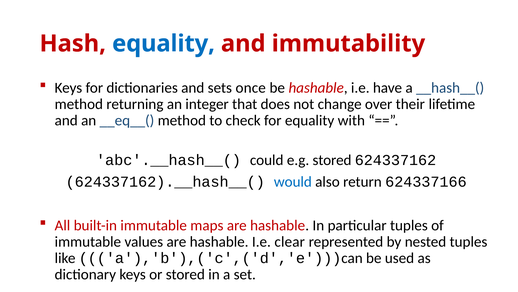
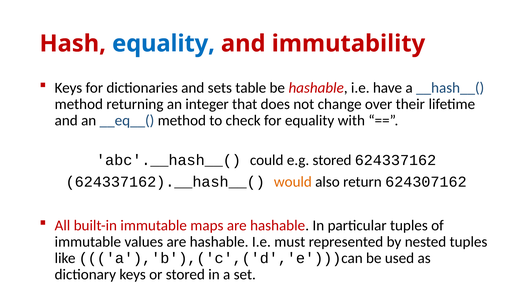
once: once -> table (251, 88)
would colour: blue -> orange (293, 182)
624337166: 624337166 -> 624307162 (426, 182)
clear: clear -> must (290, 241)
